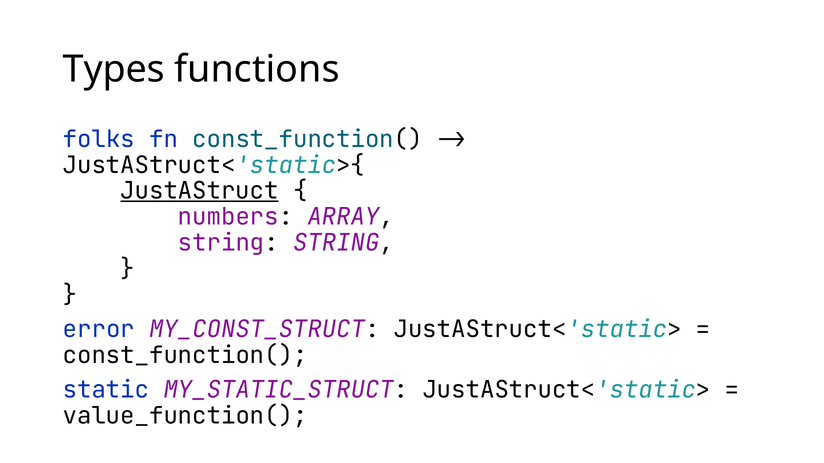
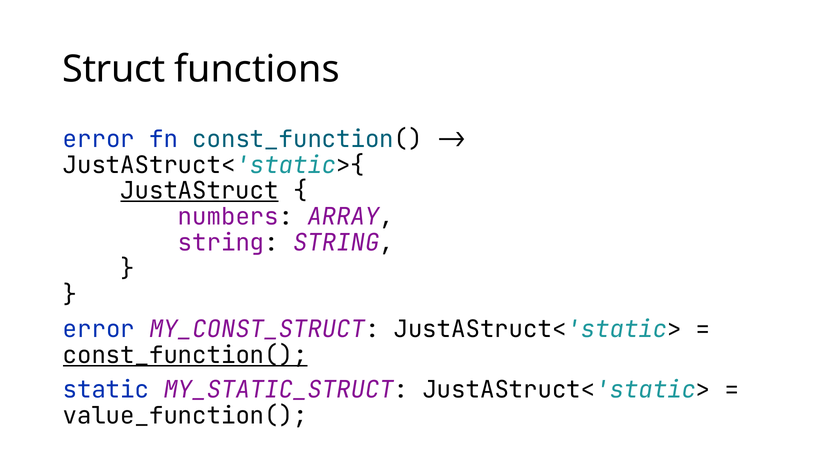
Types: Types -> Struct (114, 69)
folks: folks -> error (99, 139)
const_function( underline: none -> present (185, 356)
